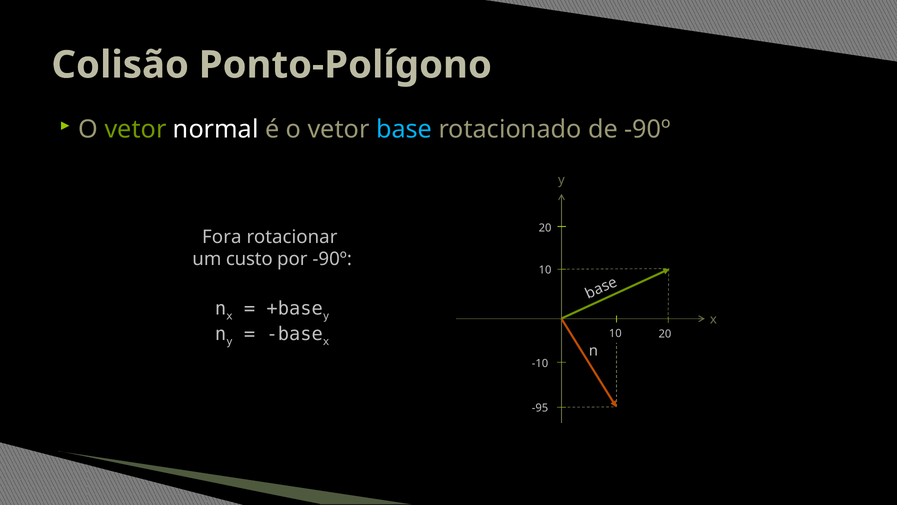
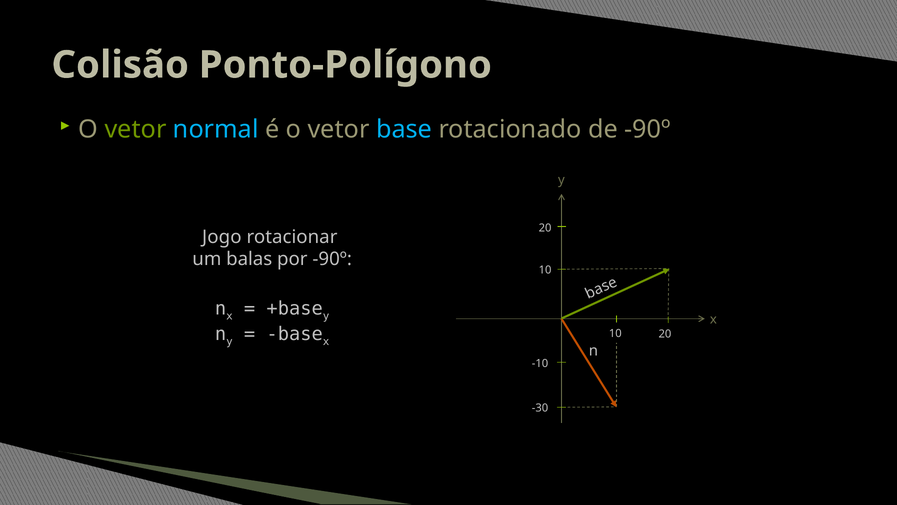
normal colour: white -> light blue (216, 129)
Fora: Fora -> Jogo (222, 237)
custo: custo -> balas (249, 259)
-95: -95 -> -30 (540, 408)
